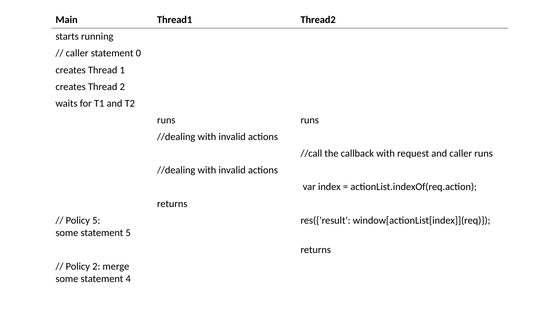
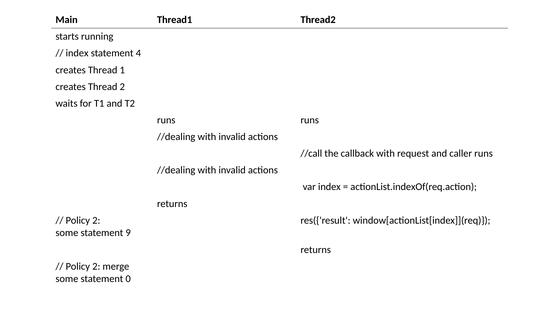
caller: caller -> index (77, 53)
0: 0 -> 4 (138, 53)
5: 5 -> 2 (96, 220)
statement 5: 5 -> 9 (128, 233)
4: 4 -> 0 (128, 279)
